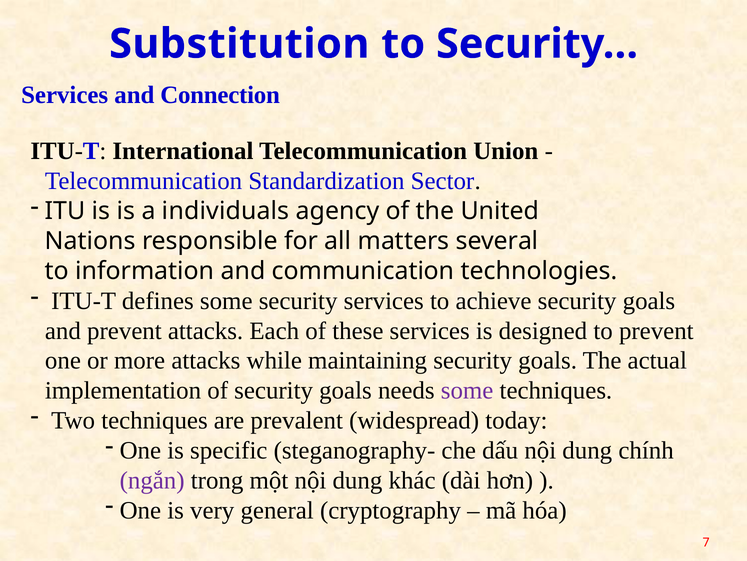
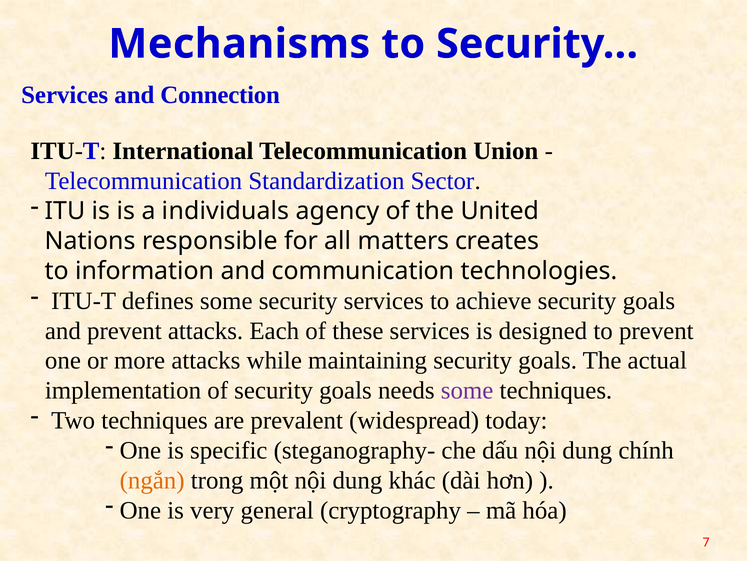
Substitution: Substitution -> Mechanisms (239, 44)
several: several -> creates (497, 241)
ngắn colour: purple -> orange (152, 480)
